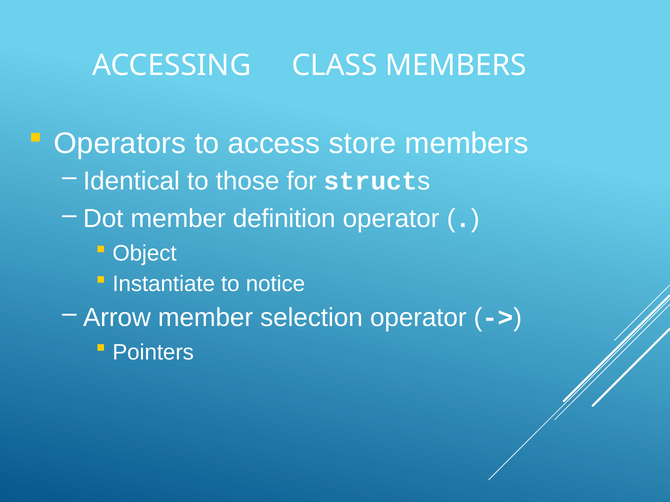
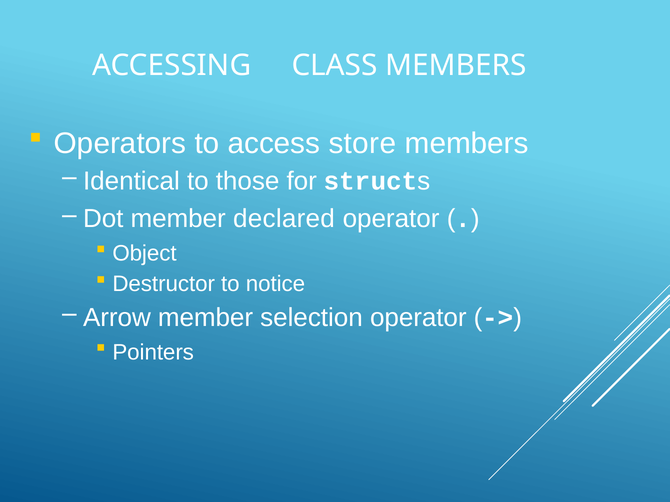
definition: definition -> declared (284, 219)
Instantiate: Instantiate -> Destructor (164, 284)
